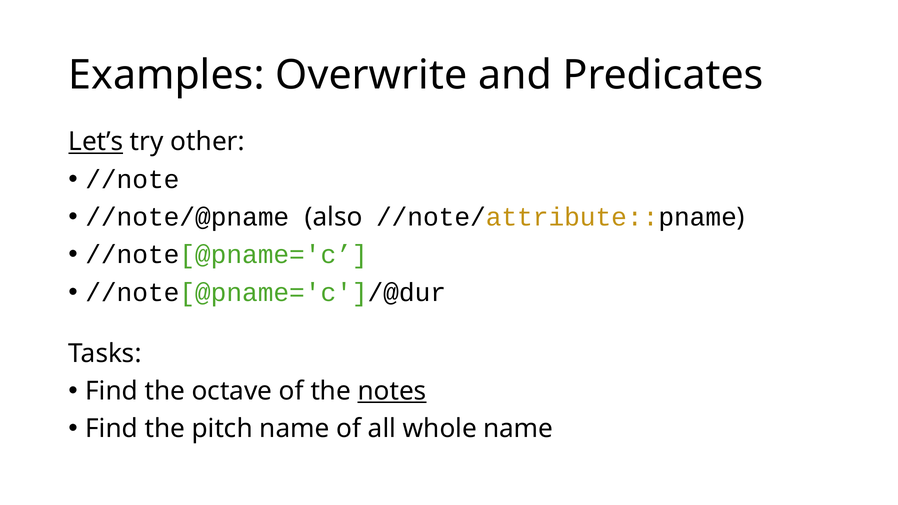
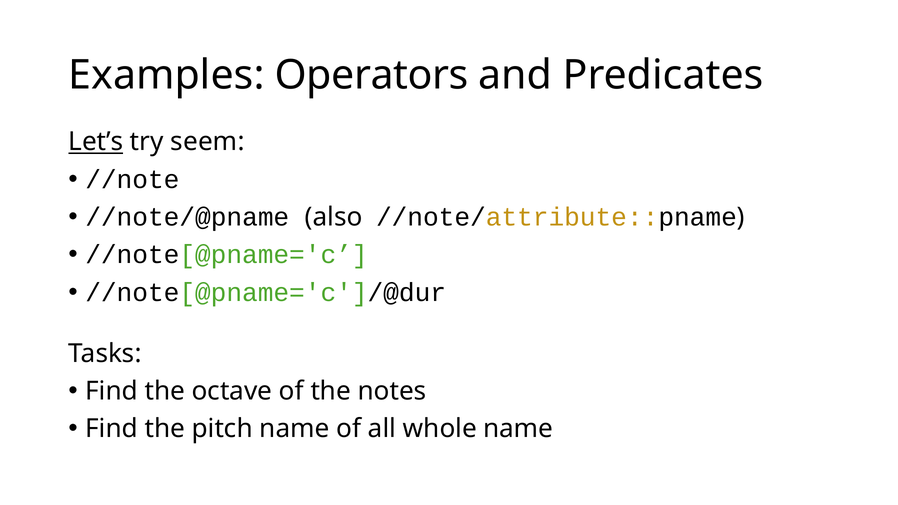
Overwrite: Overwrite -> Operators (372, 75)
other: other -> seem (208, 142)
notes underline: present -> none (392, 391)
